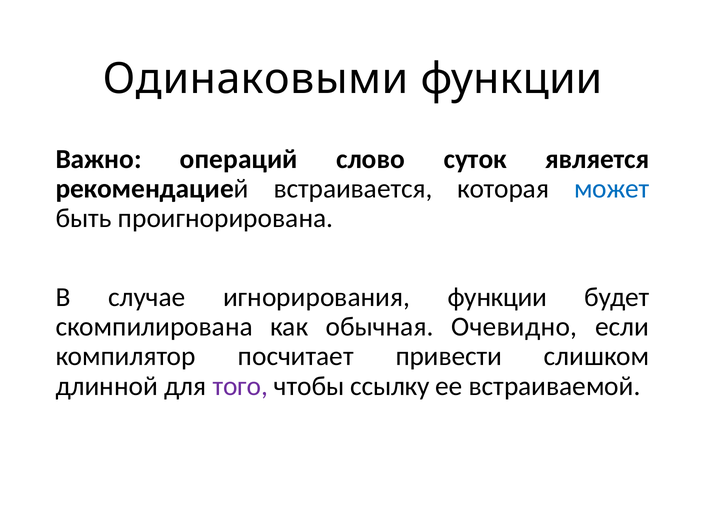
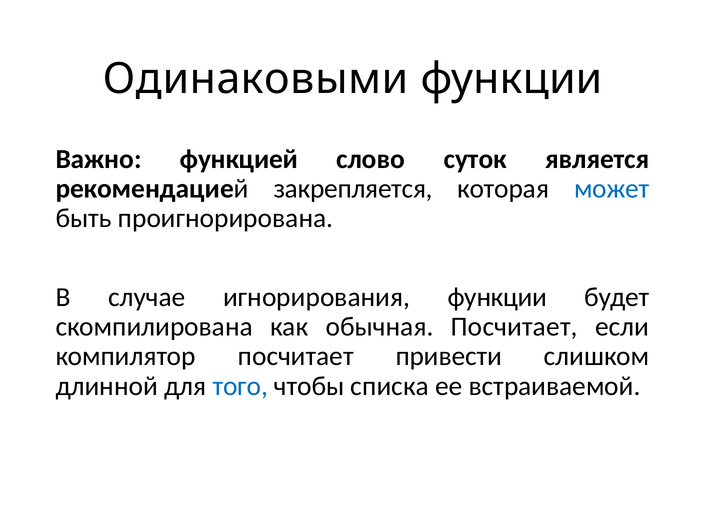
операций: операций -> функцией (239, 159)
встраивается: встраивается -> закрепляется (353, 189)
обычная Очевидно: Очевидно -> Посчитает (514, 327)
того colour: purple -> blue (240, 386)
ссылку: ссылку -> списка (390, 386)
